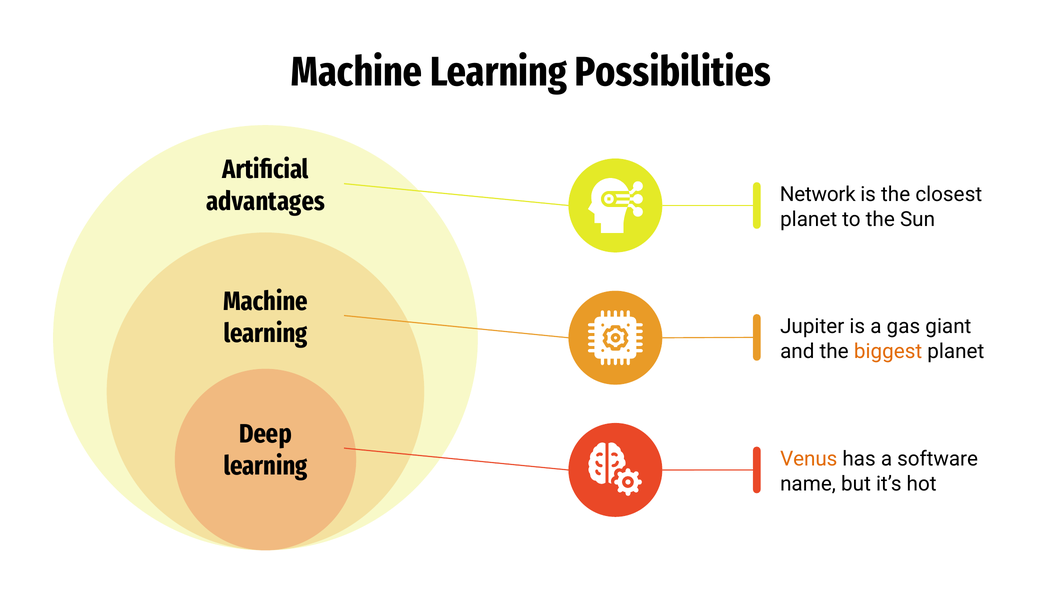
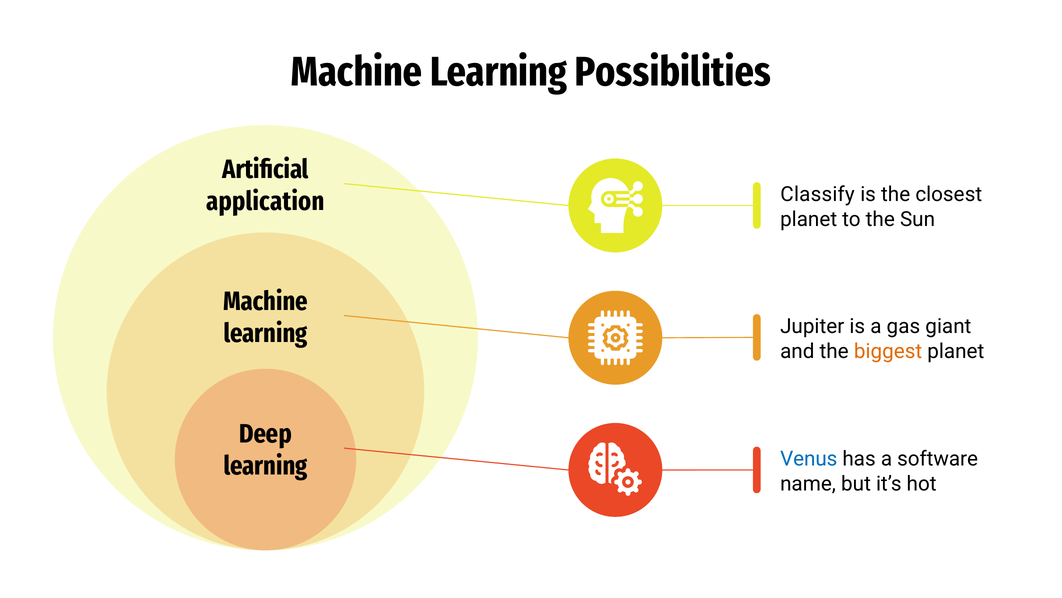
Network: Network -> Classify (818, 194)
advantages: advantages -> application (265, 201)
Venus colour: orange -> blue (809, 458)
